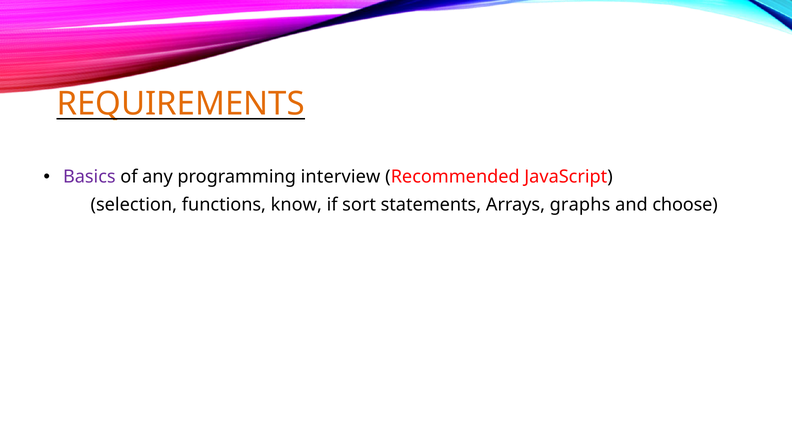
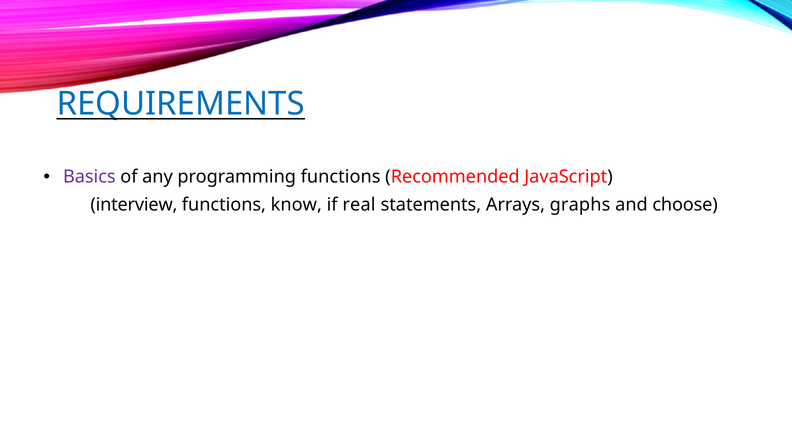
REQUIREMENTS colour: orange -> blue (181, 104)
programming interview: interview -> functions (341, 177)
selection: selection -> interview (134, 205)
sort: sort -> real (359, 205)
